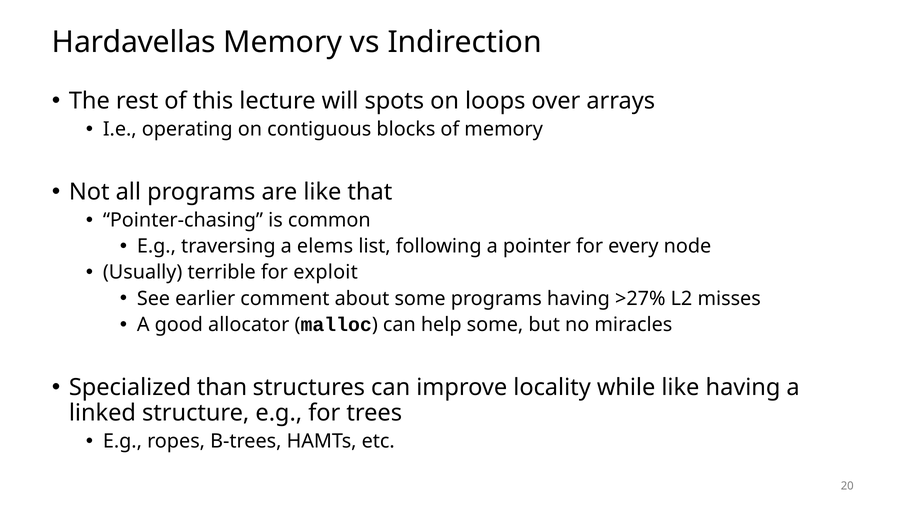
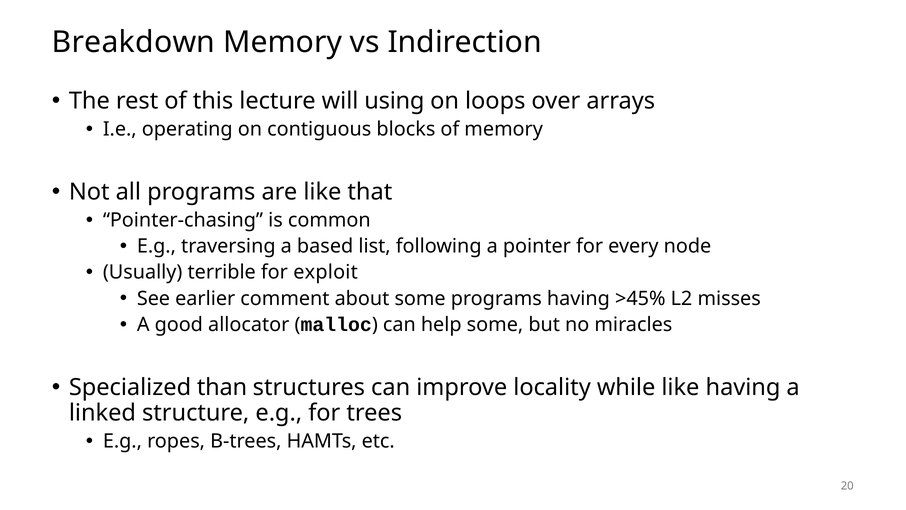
Hardavellas: Hardavellas -> Breakdown (134, 42)
spots: spots -> using (394, 101)
elems: elems -> based (325, 246)
>27%: >27% -> >45% (640, 298)
